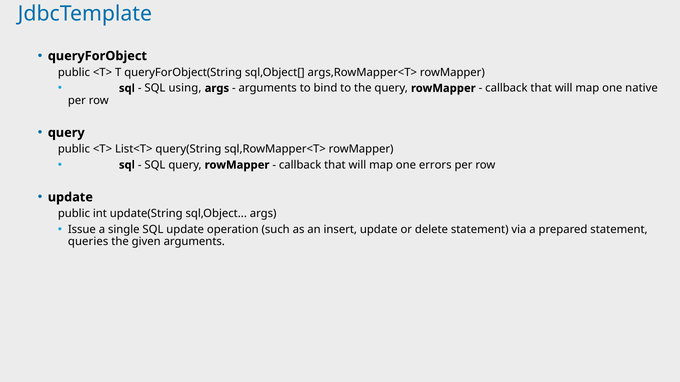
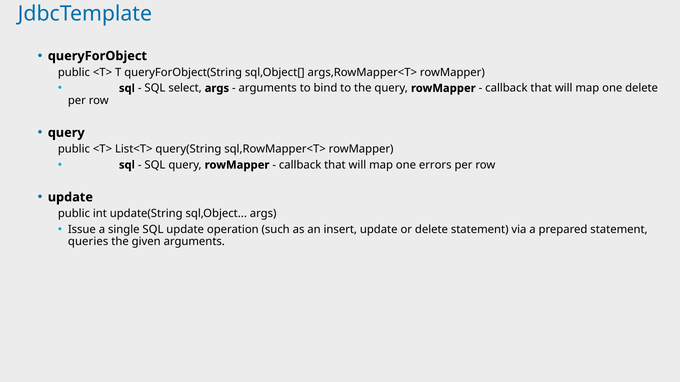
using: using -> select (185, 88)
one native: native -> delete (642, 88)
